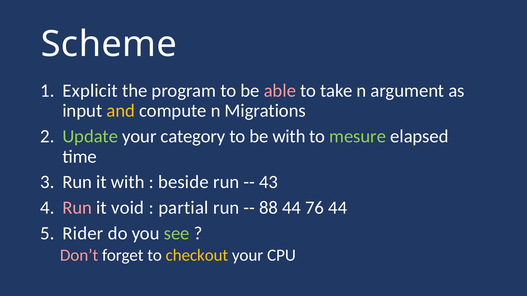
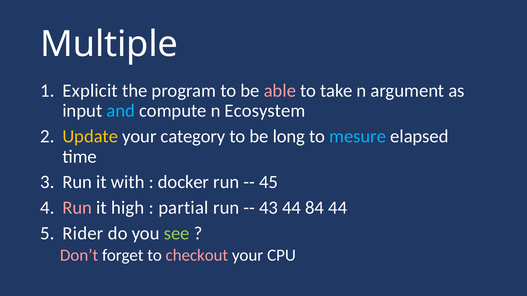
Scheme: Scheme -> Multiple (109, 44)
and colour: yellow -> light blue (121, 111)
Migrations: Migrations -> Ecosystem (265, 111)
Update colour: light green -> yellow (90, 137)
be with: with -> long (289, 137)
mesure colour: light green -> light blue (358, 137)
beside: beside -> docker (184, 182)
43: 43 -> 45 (268, 182)
void: void -> high (128, 208)
88: 88 -> 43 (268, 208)
76: 76 -> 84 (315, 208)
checkout colour: yellow -> pink (197, 256)
